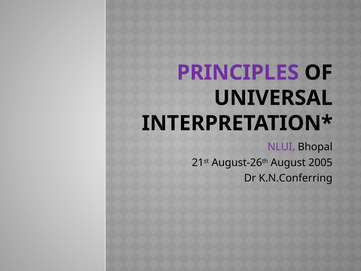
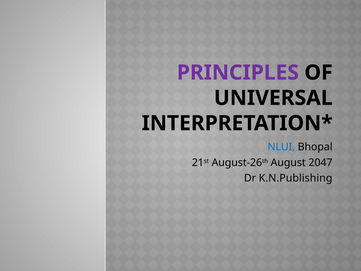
NLUI colour: purple -> blue (281, 147)
2005: 2005 -> 2047 (320, 162)
K.N.Conferring: K.N.Conferring -> K.N.Publishing (296, 178)
